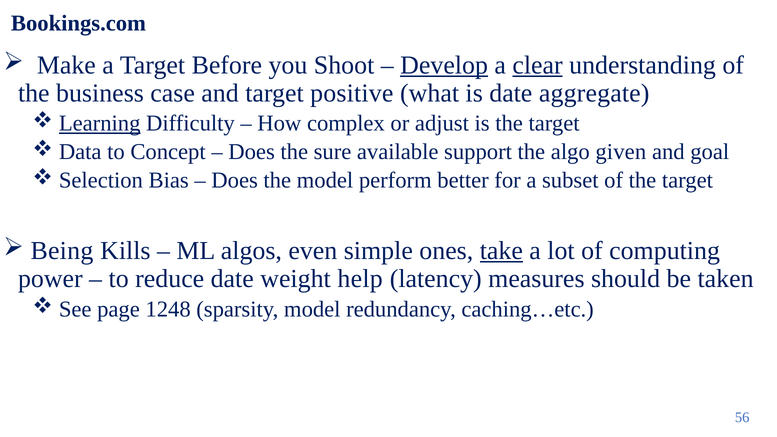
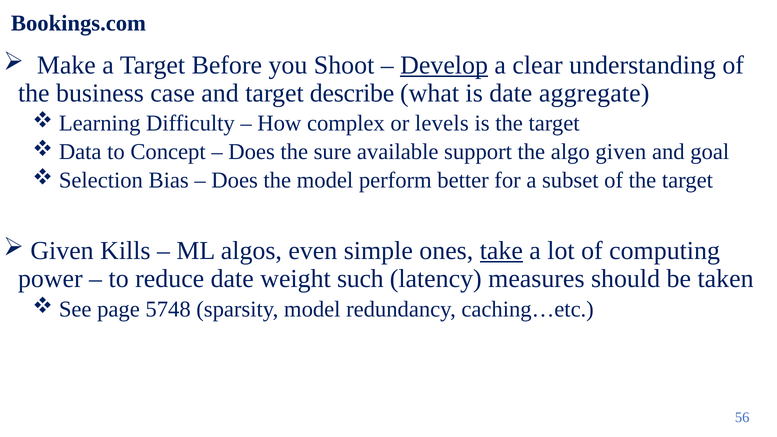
clear underline: present -> none (538, 65)
positive: positive -> describe (352, 93)
Learning underline: present -> none (100, 124)
adjust: adjust -> levels (442, 124)
Being: Being -> Given (62, 251)
help: help -> such (360, 279)
1248: 1248 -> 5748 (168, 309)
